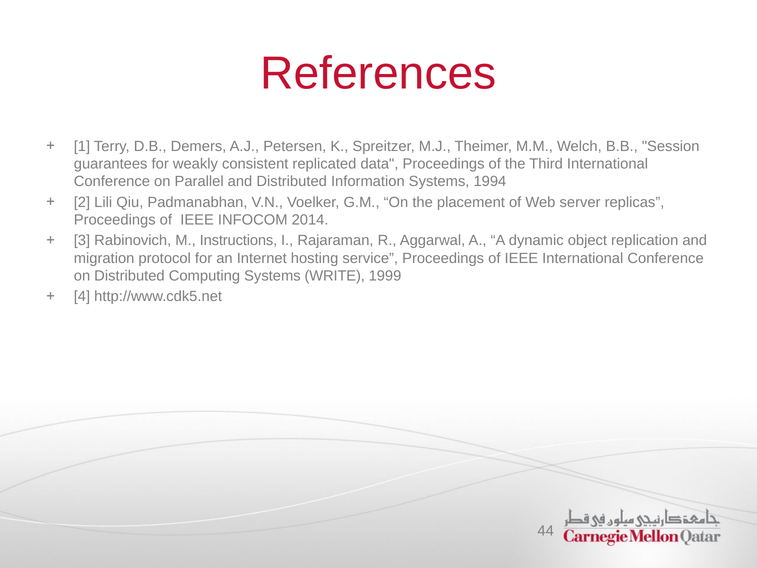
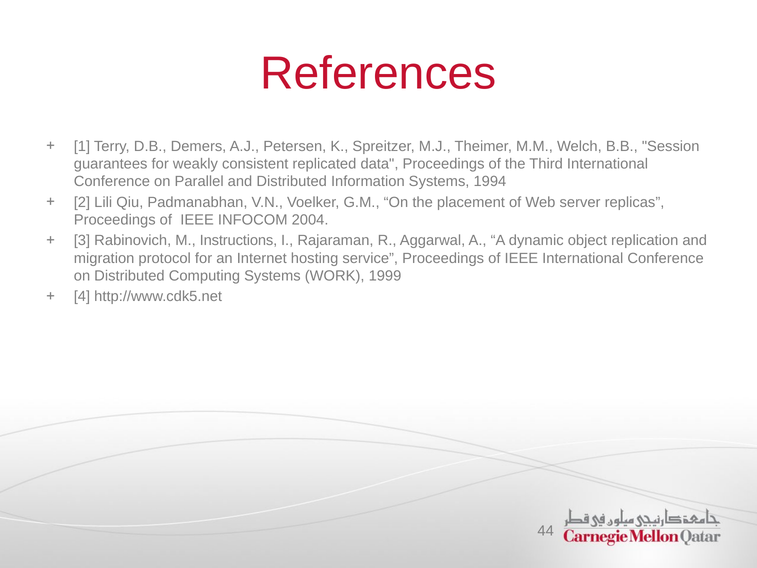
2014: 2014 -> 2004 (310, 220)
WRITE: WRITE -> WORK (335, 276)
